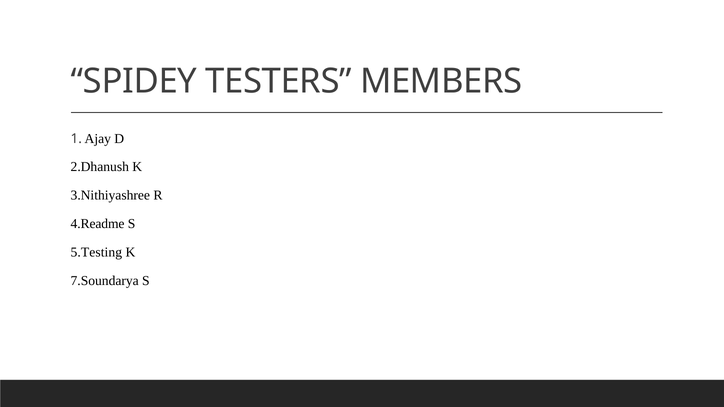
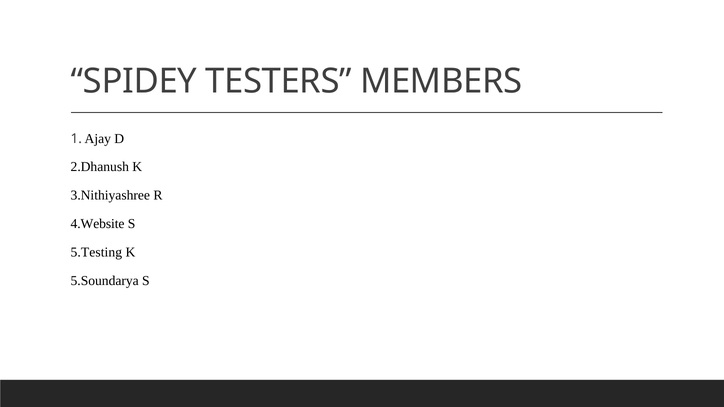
4.Readme: 4.Readme -> 4.Website (98, 224)
7.Soundarya: 7.Soundarya -> 5.Soundarya (105, 281)
